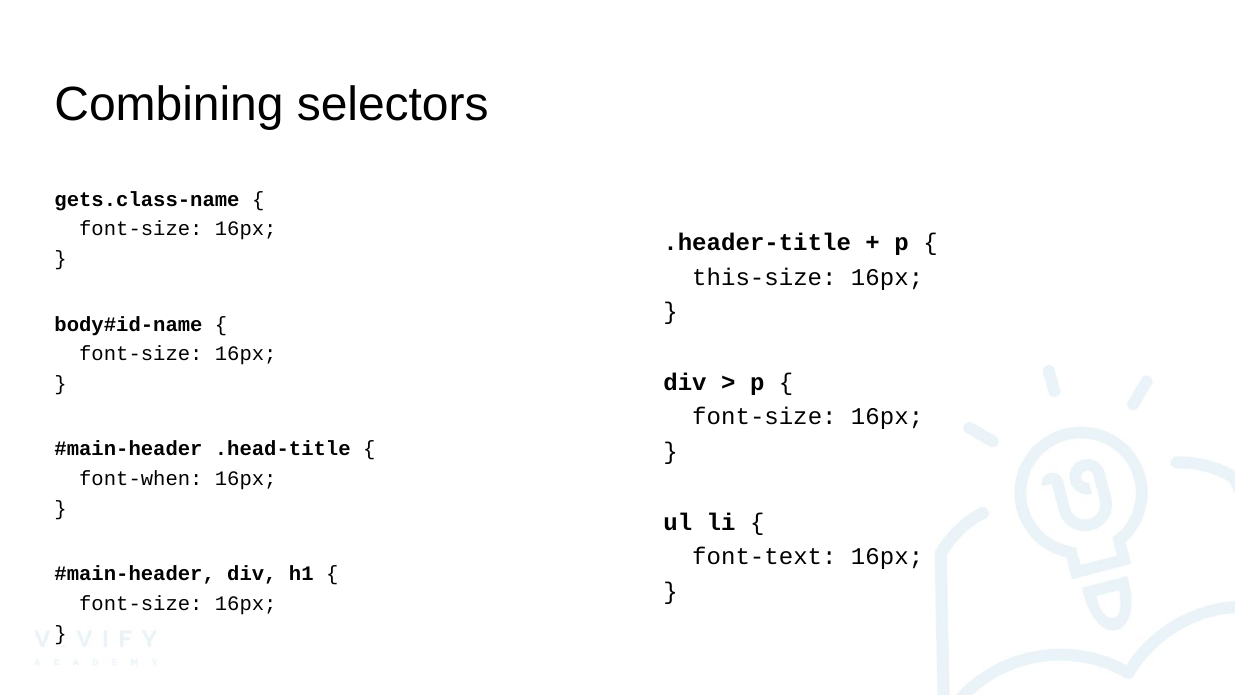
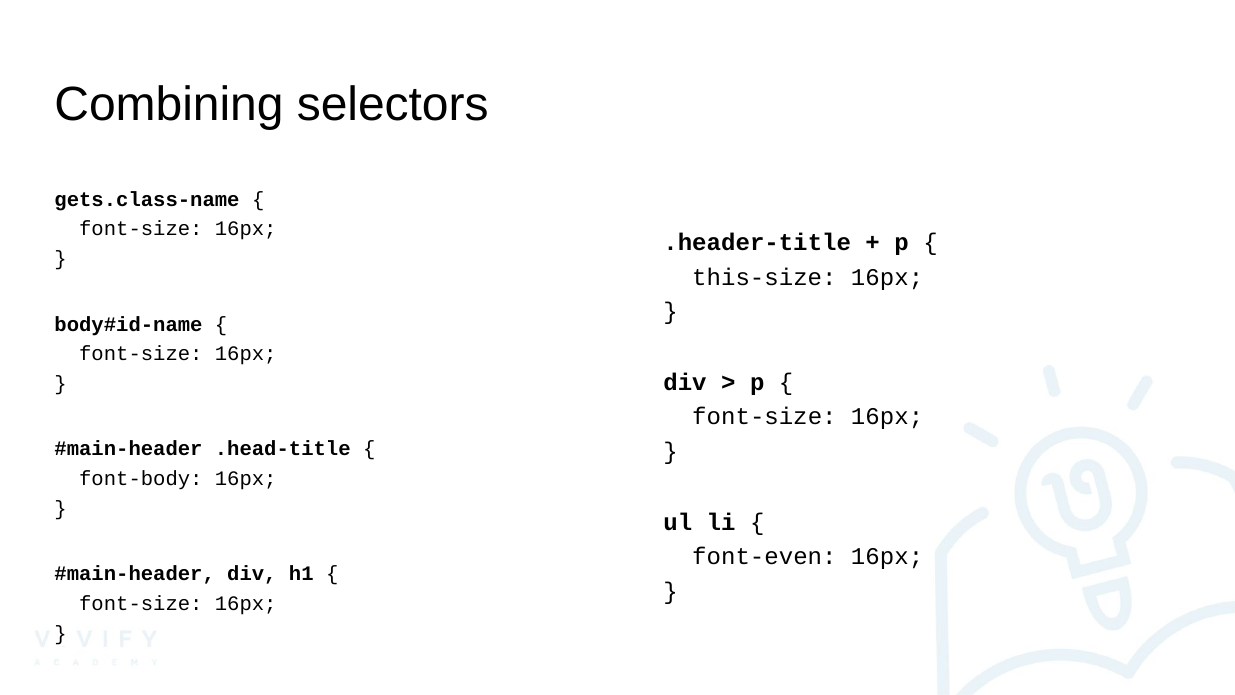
font-when: font-when -> font-body (141, 479)
font-text: font-text -> font-even (764, 557)
